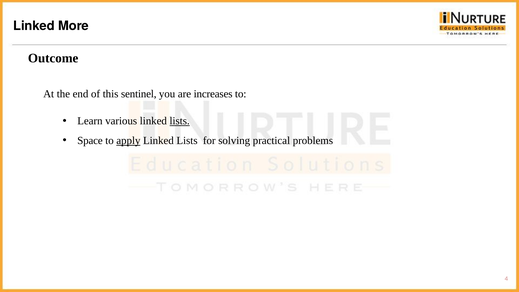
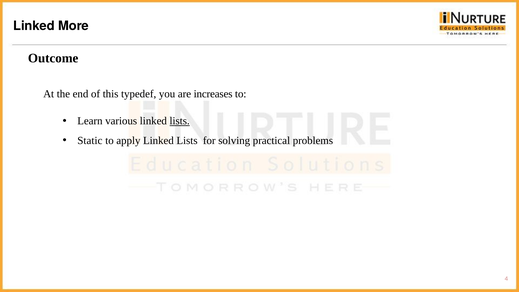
sentinel: sentinel -> typedef (139, 94)
Space: Space -> Static (90, 141)
apply underline: present -> none (128, 141)
